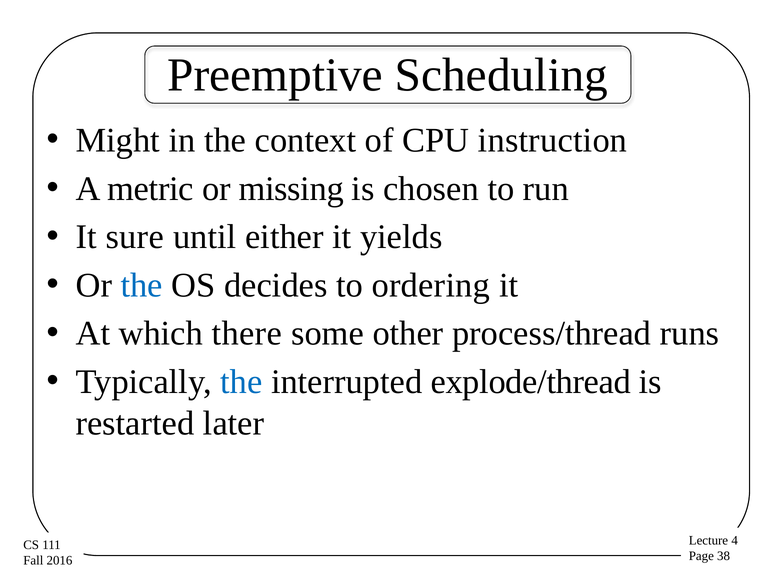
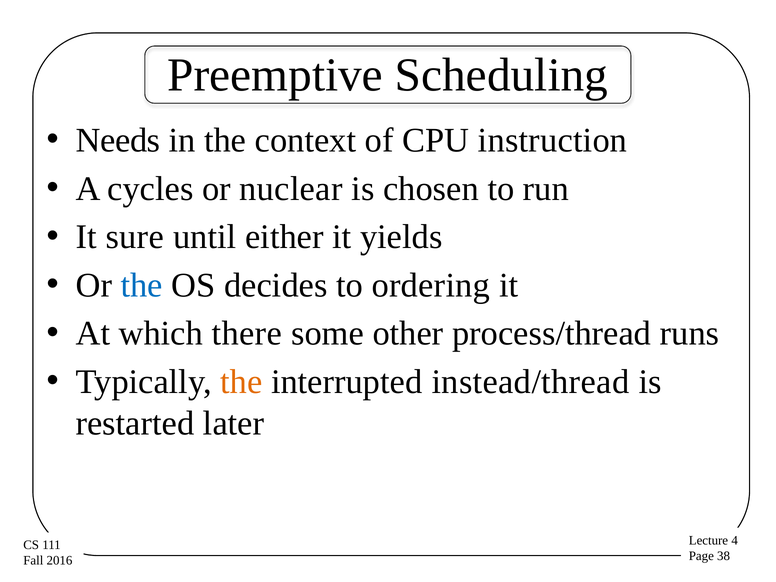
Might: Might -> Needs (118, 140)
metric: metric -> cycles (150, 189)
missing: missing -> nuclear (291, 189)
the colour: blue -> orange (241, 382)
explode/thread: explode/thread -> instead/thread (530, 382)
